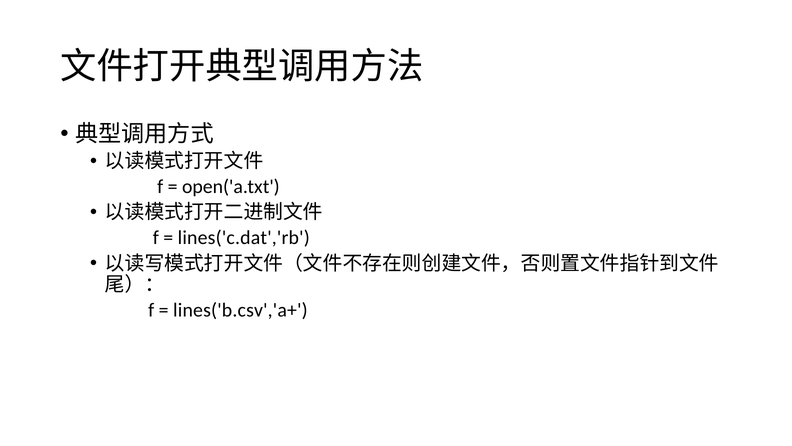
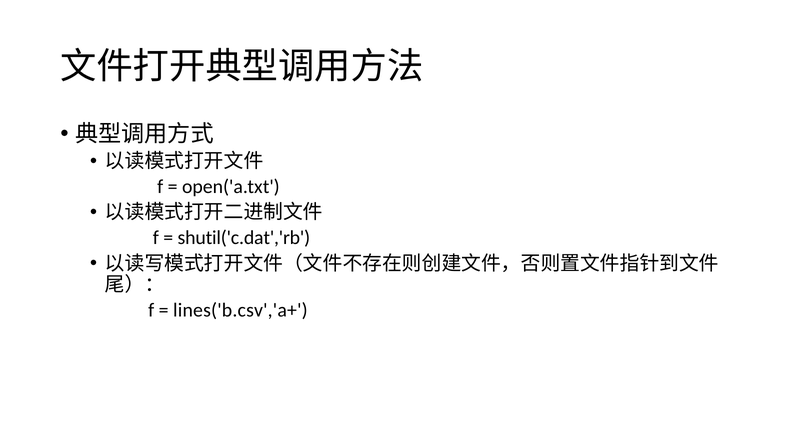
lines('c.dat','rb: lines('c.dat','rb -> shutil('c.dat','rb (244, 238)
